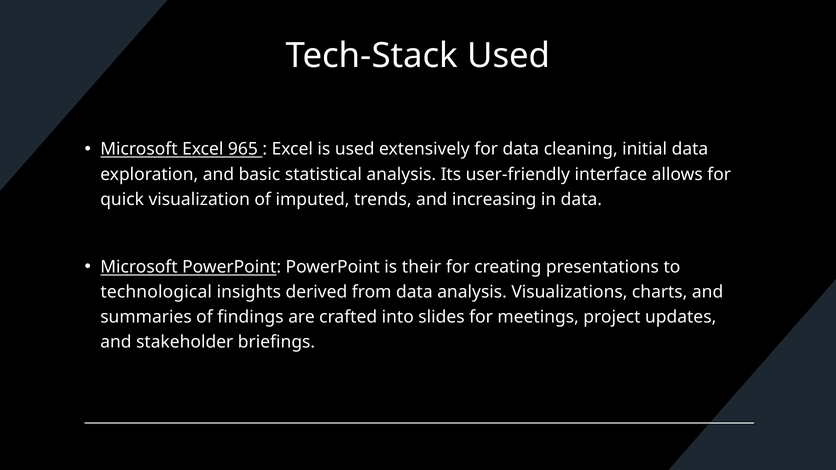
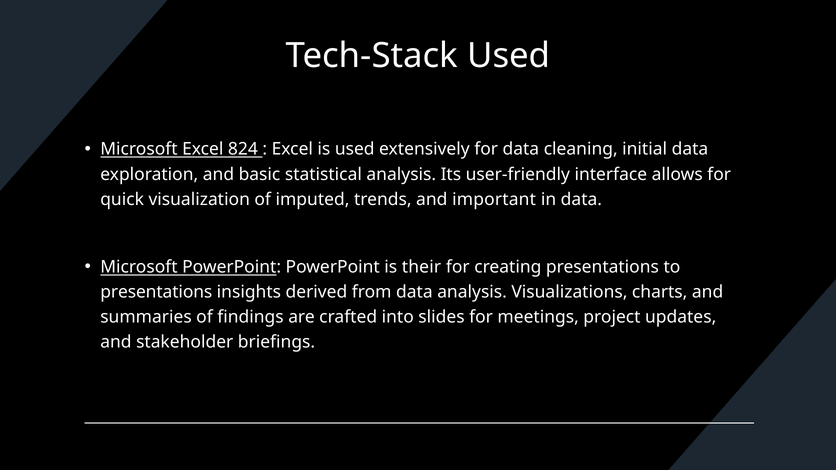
965: 965 -> 824 (243, 149)
increasing: increasing -> important (494, 199)
technological: technological -> presentations (156, 292)
